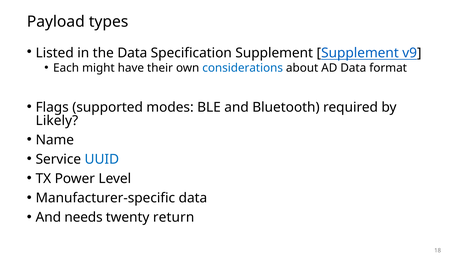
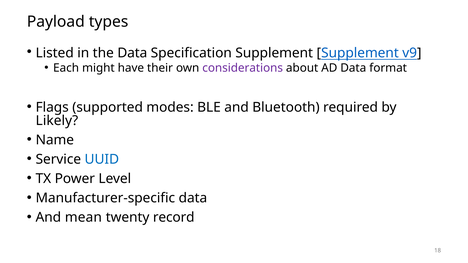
considerations colour: blue -> purple (243, 68)
needs: needs -> mean (83, 218)
return: return -> record (174, 218)
